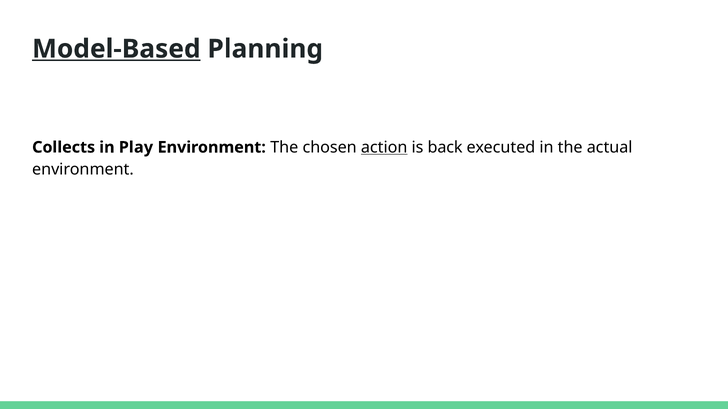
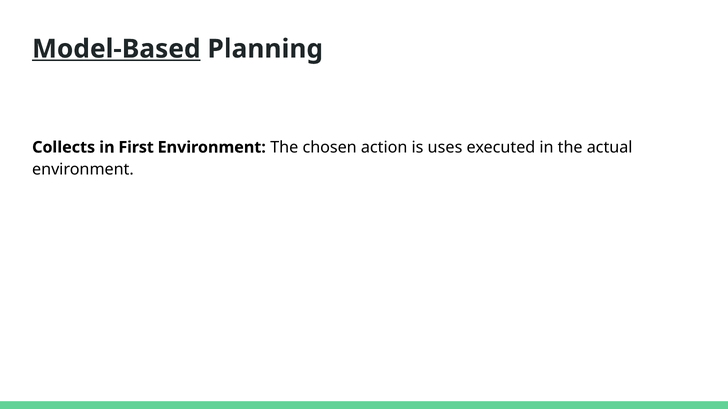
Play: Play -> First (136, 147)
action underline: present -> none (384, 147)
back: back -> uses (445, 147)
